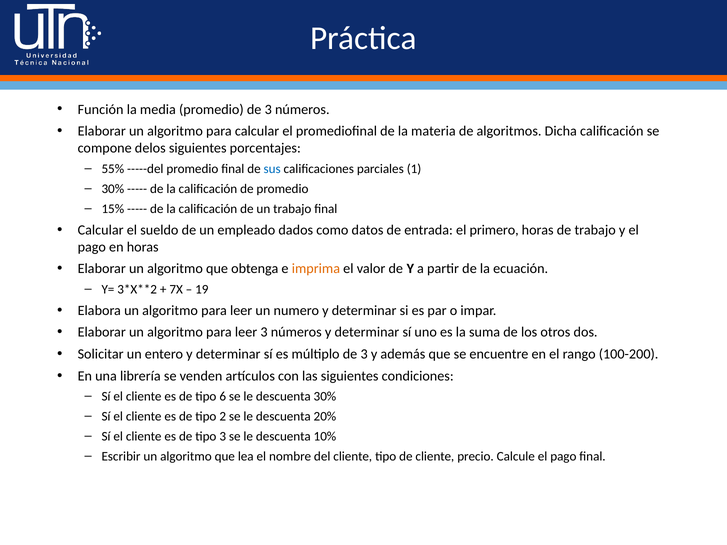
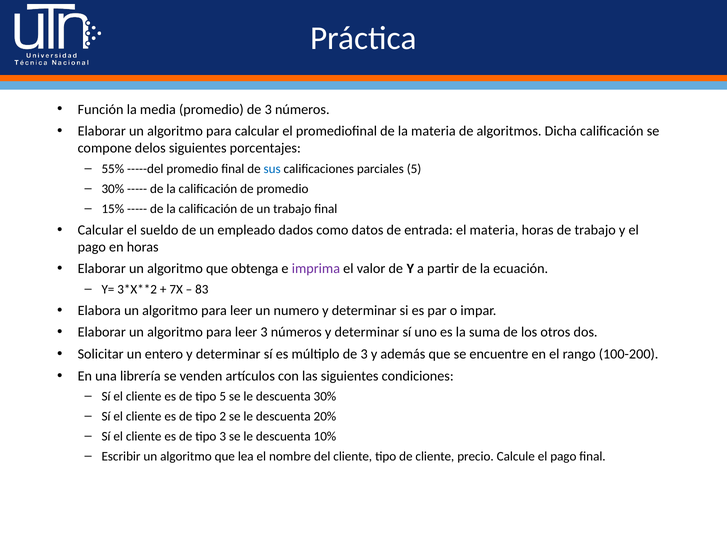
parciales 1: 1 -> 5 (414, 169)
el primero: primero -> materia (494, 230)
imprima colour: orange -> purple (316, 269)
19: 19 -> 83 (202, 289)
tipo 6: 6 -> 5 (223, 397)
